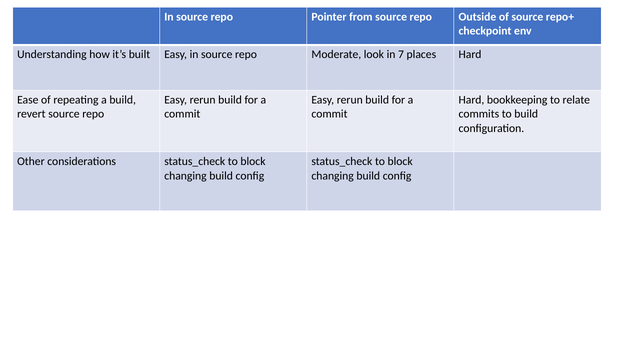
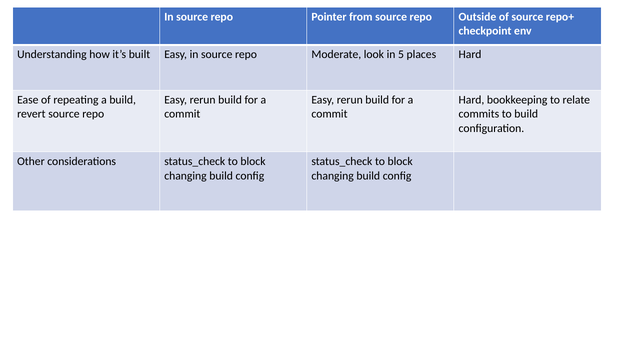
7: 7 -> 5 (401, 54)
